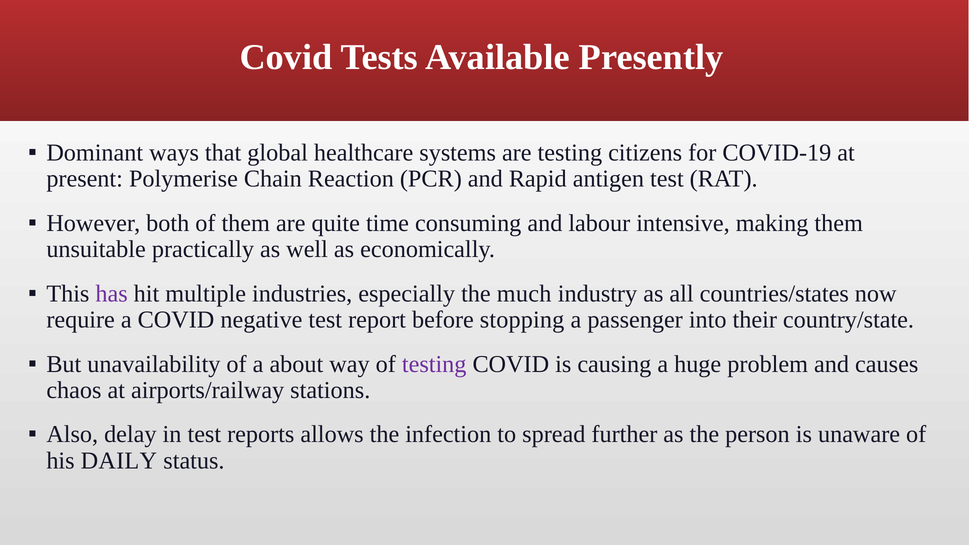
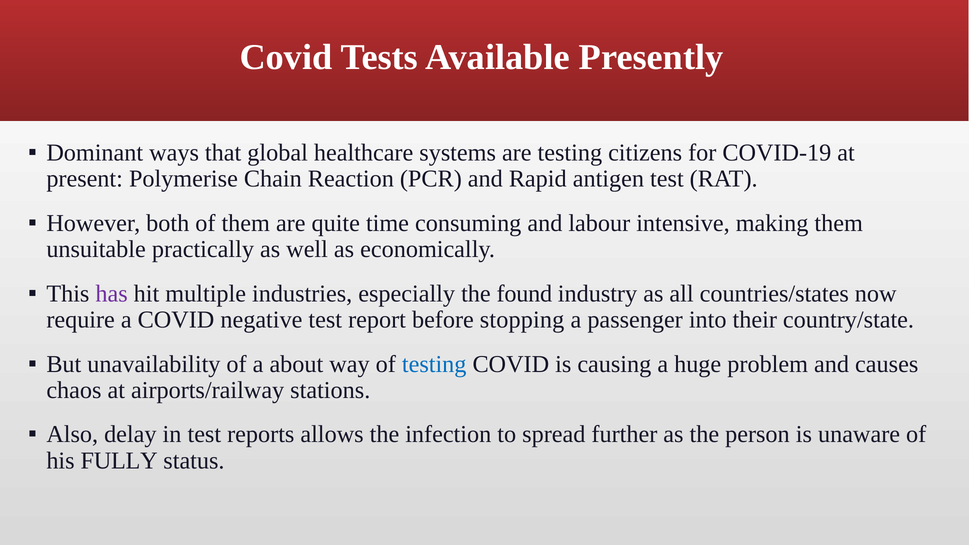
much: much -> found (524, 294)
testing colour: purple -> blue (434, 364)
DAILY: DAILY -> FULLY (119, 461)
